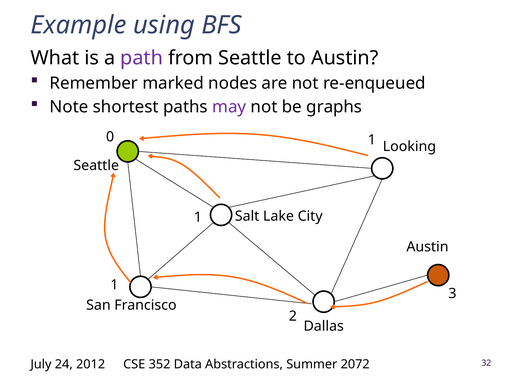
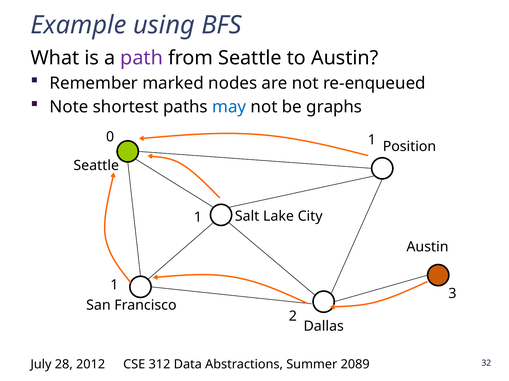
may colour: purple -> blue (229, 107)
Looking: Looking -> Position (409, 147)
24: 24 -> 28 (64, 365)
352: 352 -> 312 (160, 365)
2072: 2072 -> 2089 (355, 365)
